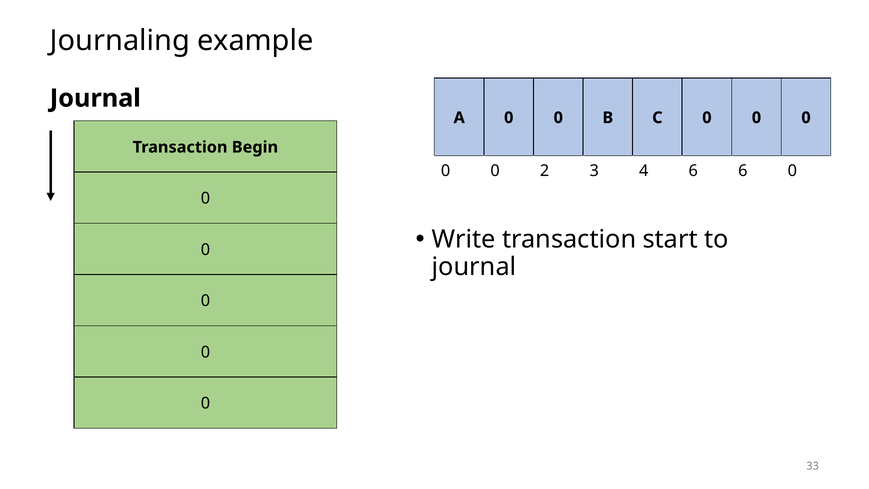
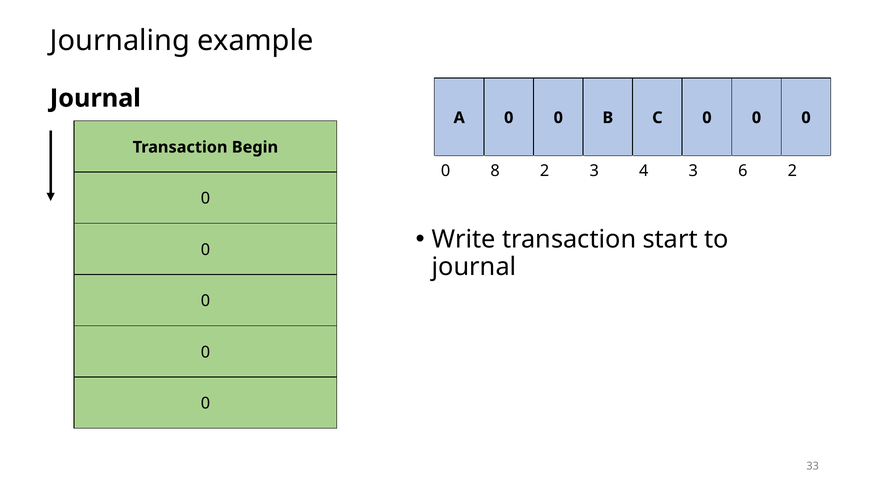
0: 0 -> 8 (495, 171)
4 6: 6 -> 3 (693, 171)
6 0: 0 -> 2 (792, 171)
